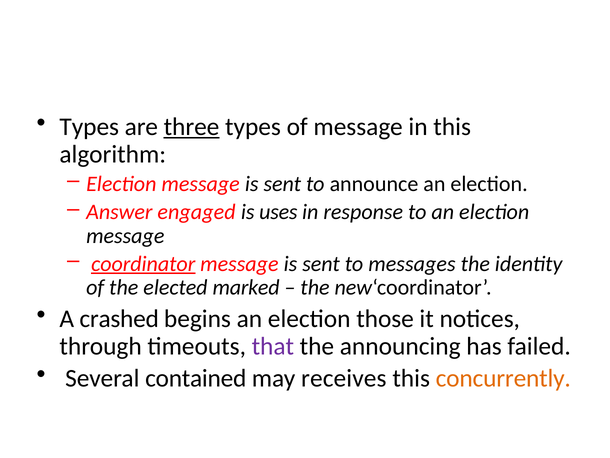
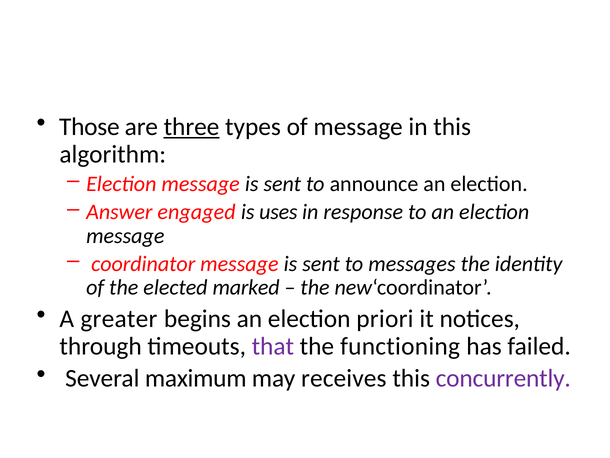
Types: Types -> Those (89, 127)
coordinator underline: present -> none (143, 264)
crashed: crashed -> greater (119, 318)
those: those -> priori (385, 318)
announcing: announcing -> functioning (400, 346)
contained: contained -> maximum (196, 378)
concurrently colour: orange -> purple (503, 378)
